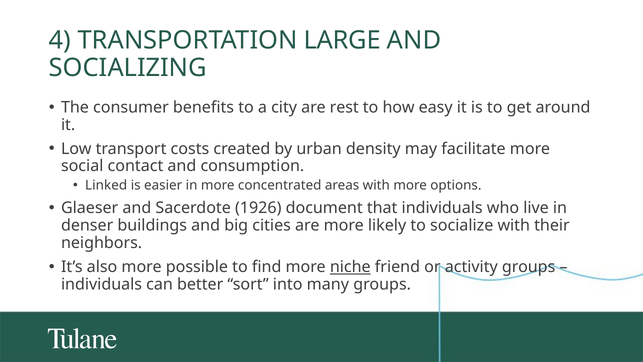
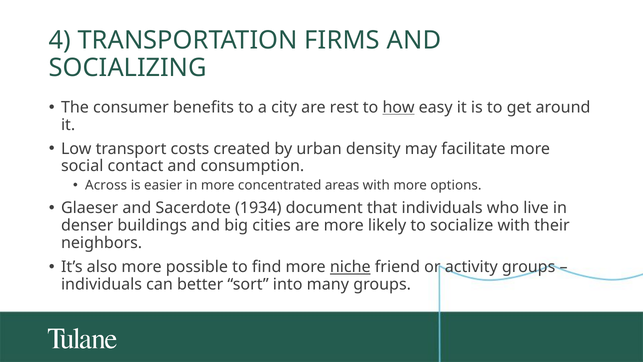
LARGE: LARGE -> FIRMS (342, 40)
how underline: none -> present (399, 107)
Linked: Linked -> Across (106, 185)
1926: 1926 -> 1934 (258, 208)
